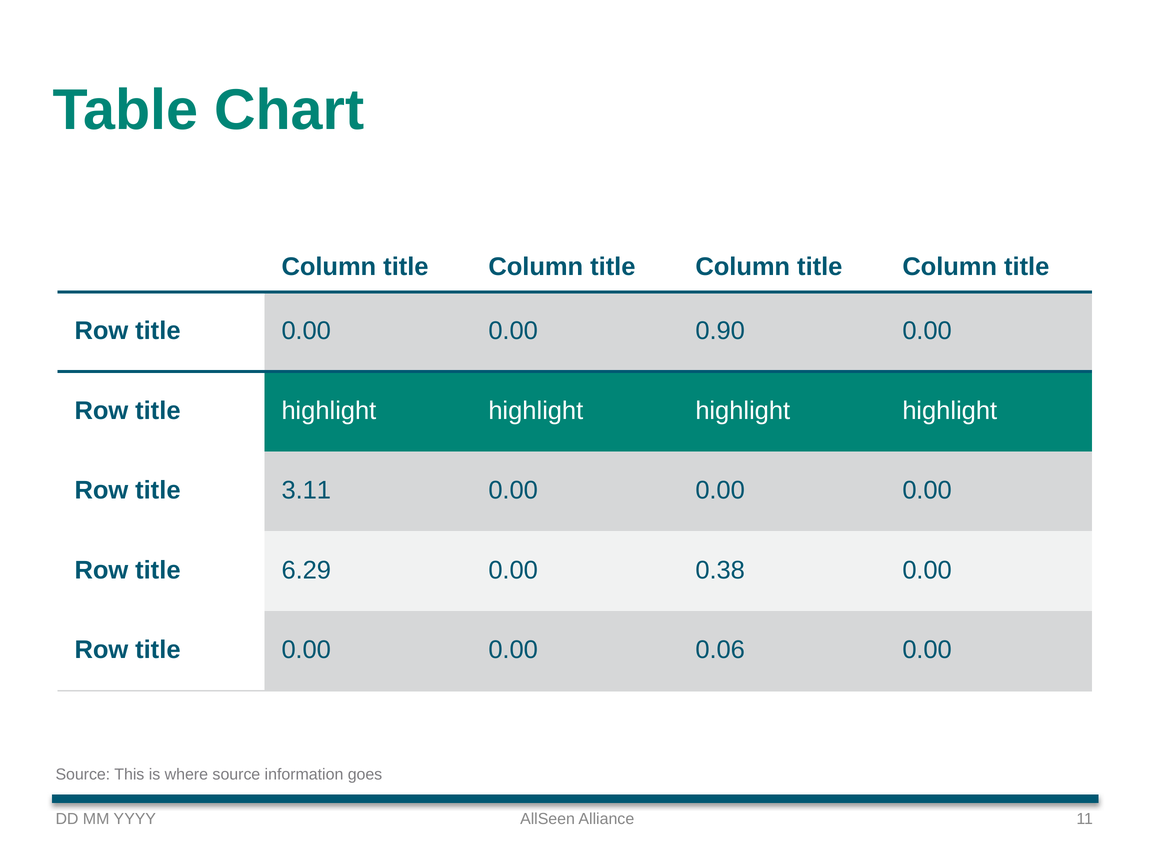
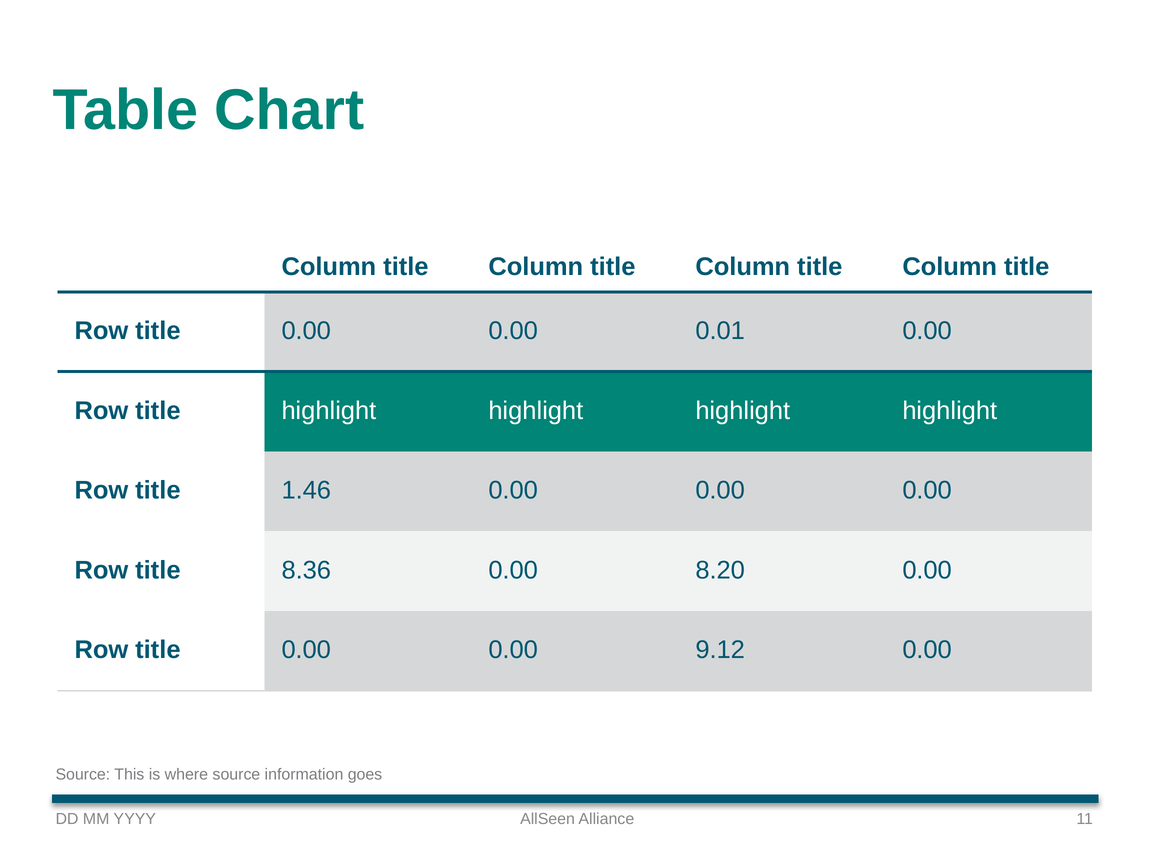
0.90: 0.90 -> 0.01 (720, 331)
3.11: 3.11 -> 1.46 (306, 491)
6.29: 6.29 -> 8.36 (306, 571)
0.38: 0.38 -> 8.20 (720, 571)
0.06: 0.06 -> 9.12 (720, 650)
